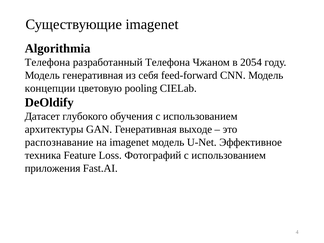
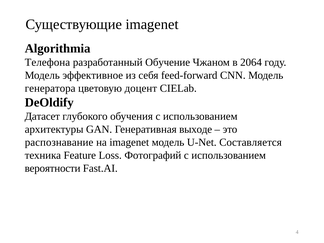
разработанный Телефона: Телефона -> Обучение (168, 62)
2054: 2054 -> 2064 (251, 62)
Модель генеративная: генеративная -> эффективное (93, 75)
концепции: концепции -> генератора (50, 88)
pooling: pooling -> доцент (141, 88)
Эффективное: Эффективное -> Составляется (251, 142)
приложения: приложения -> вероятности (53, 168)
